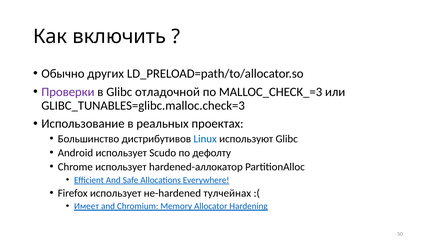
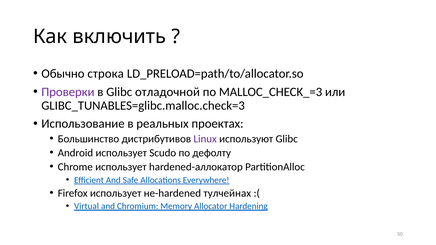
других: других -> строка (106, 74)
Linux colour: blue -> purple (205, 139)
Имеет: Имеет -> Virtual (87, 207)
